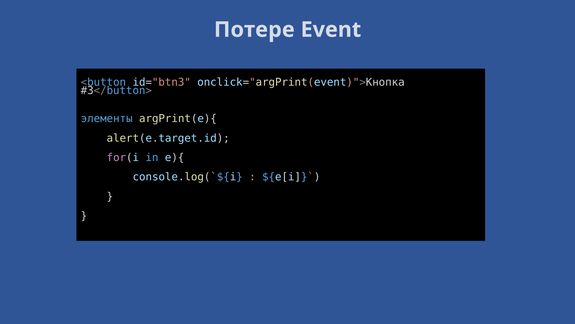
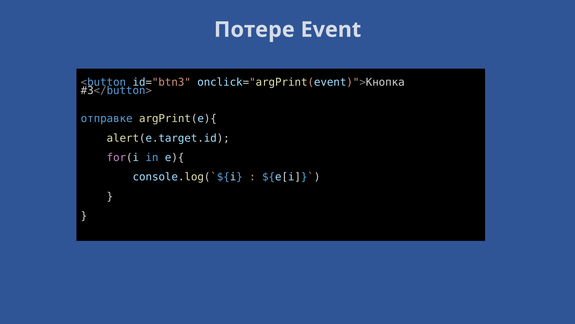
элементы: элементы -> отправке (107, 119)
